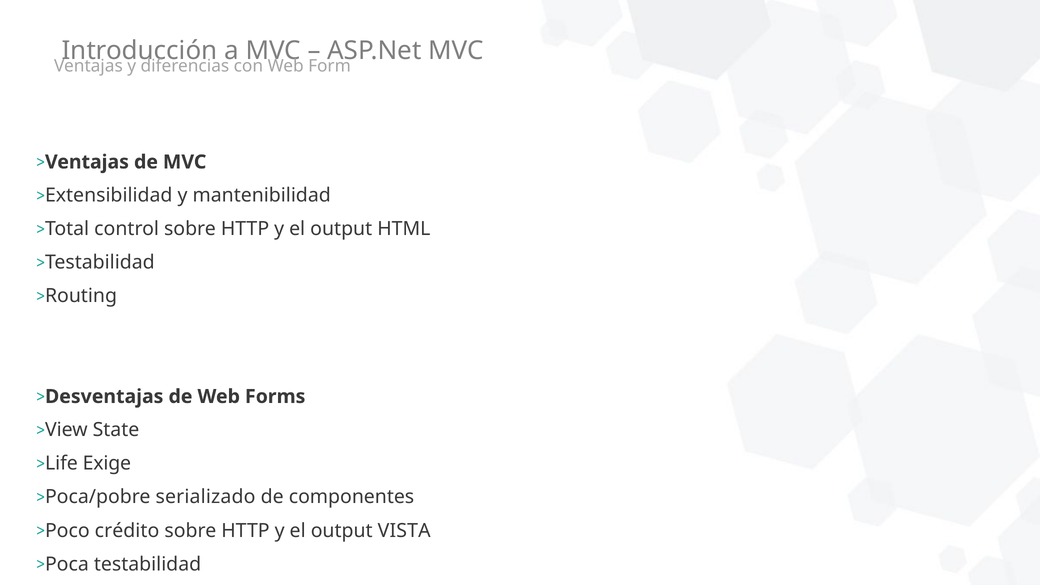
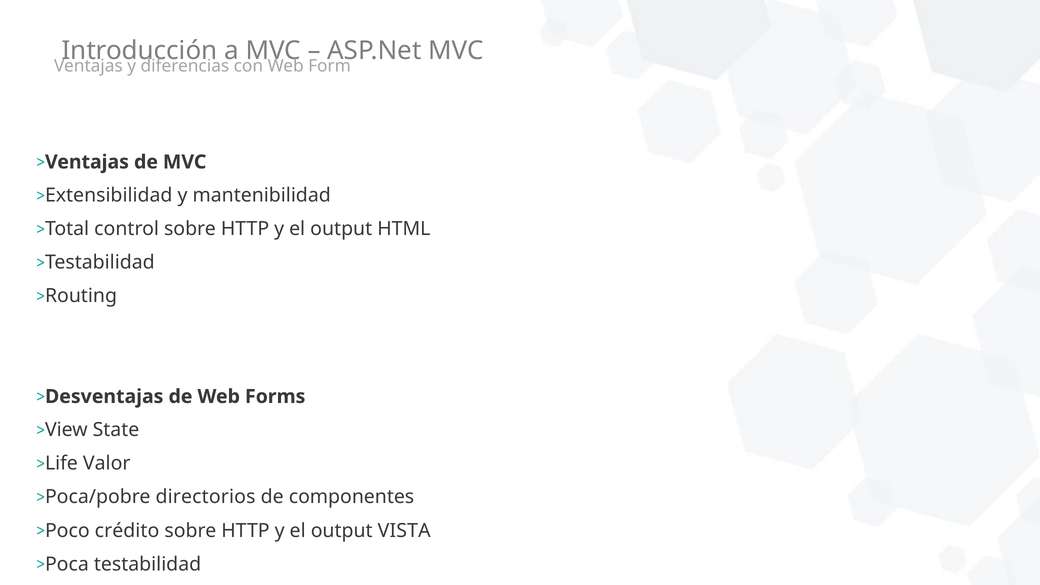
Exige: Exige -> Valor (107, 464)
serializado: serializado -> directorios (206, 497)
